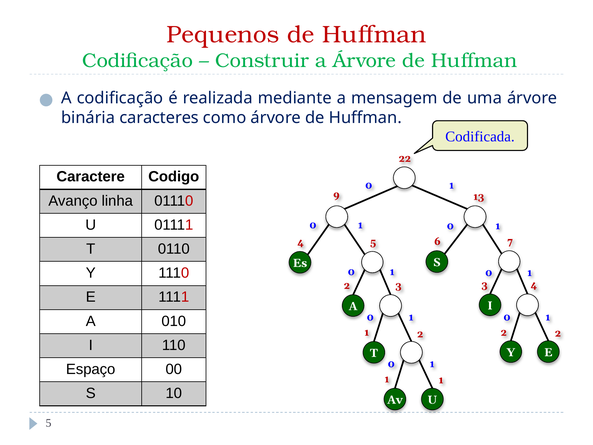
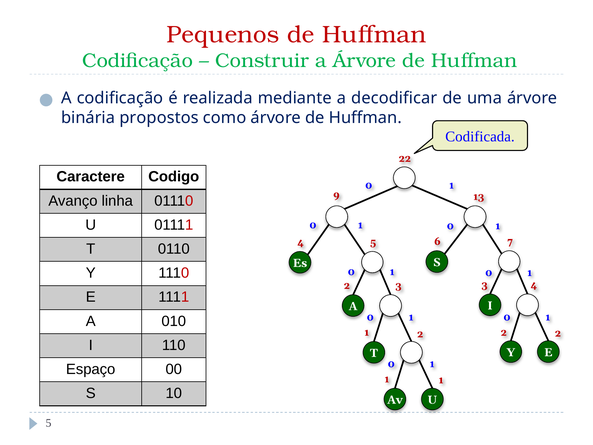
mensagem: mensagem -> decodificar (394, 98)
caracteres: caracteres -> propostos (159, 118)
